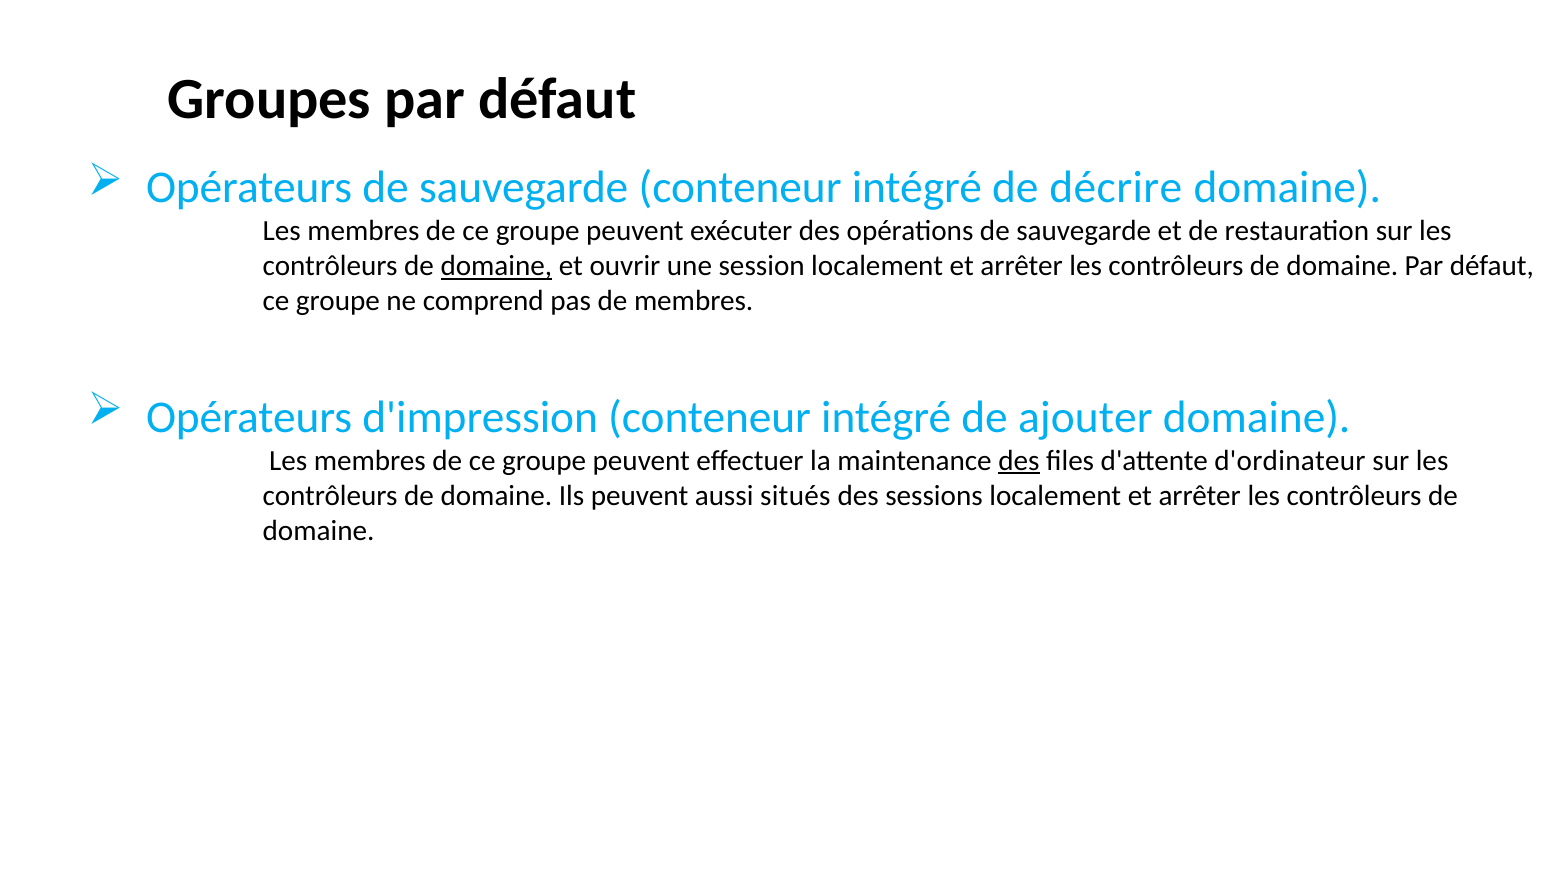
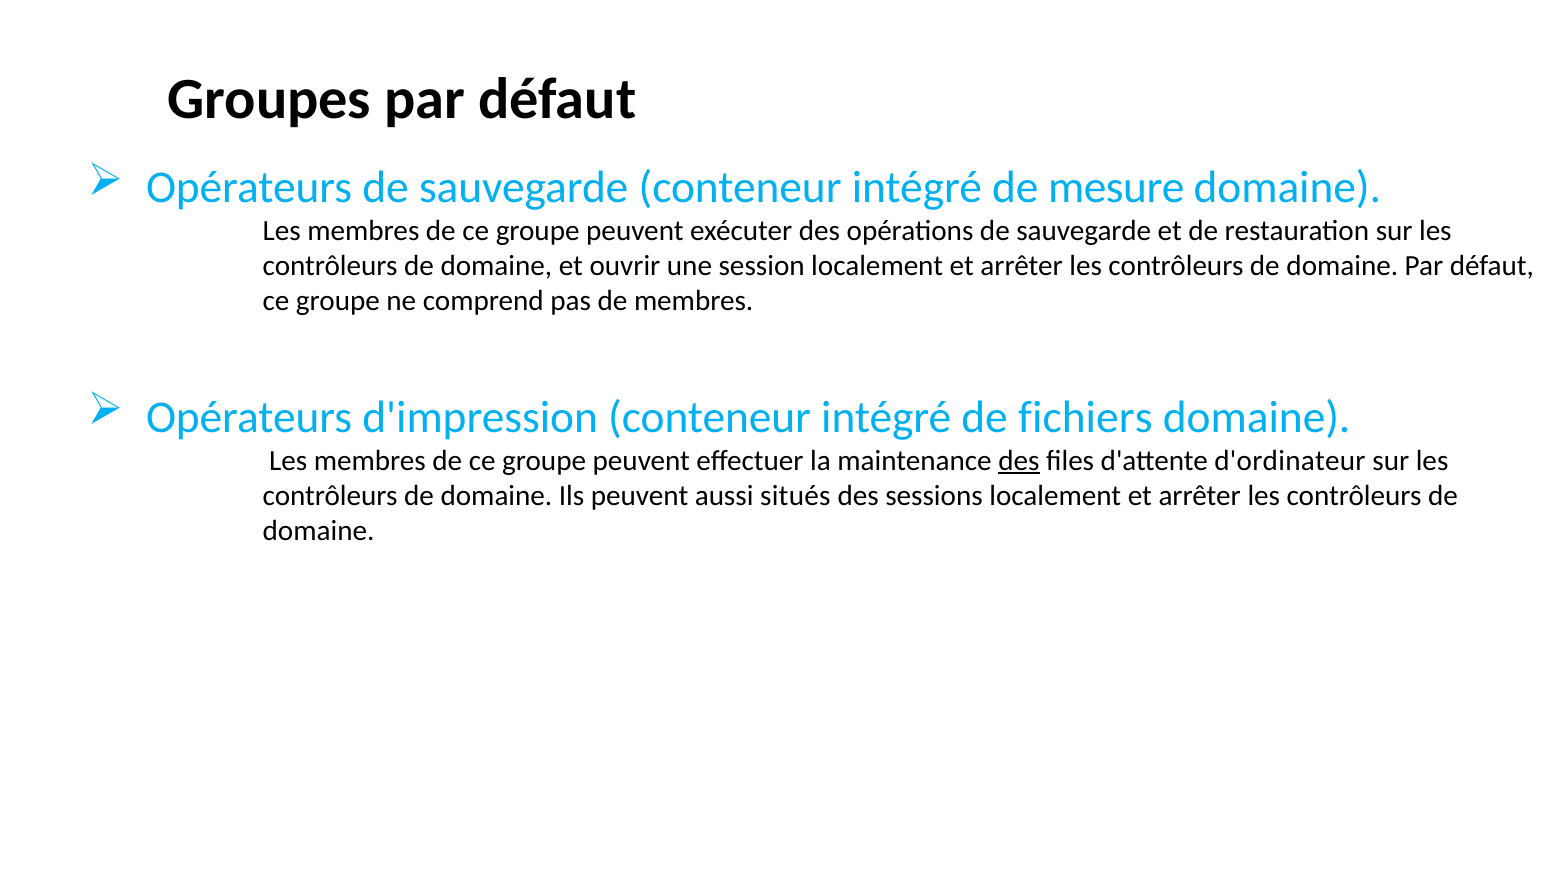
décrire: décrire -> mesure (1116, 188)
domaine underline: present -> none (496, 266)
ajouter: ajouter -> fichiers (1085, 417)
